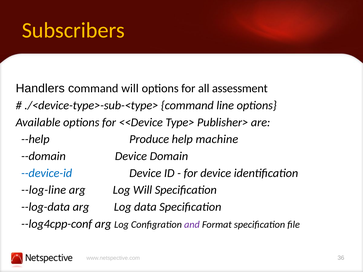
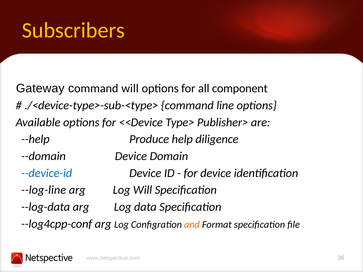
Handlers: Handlers -> Gateway (40, 89)
assessment: assessment -> component (240, 89)
machine: machine -> diligence (217, 139)
and colour: purple -> orange (192, 225)
